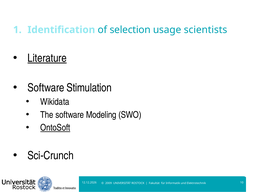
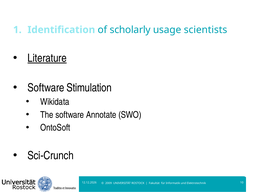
selection: selection -> scholarly (130, 30)
Modeling: Modeling -> Annotate (101, 115)
OntoSoft underline: present -> none (55, 128)
